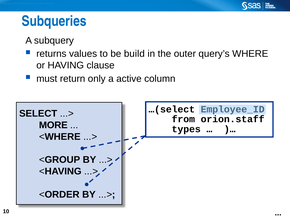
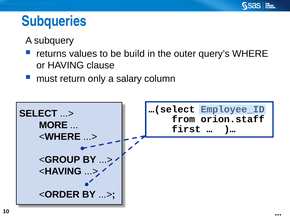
active: active -> salary (129, 79)
types: types -> first (186, 129)
